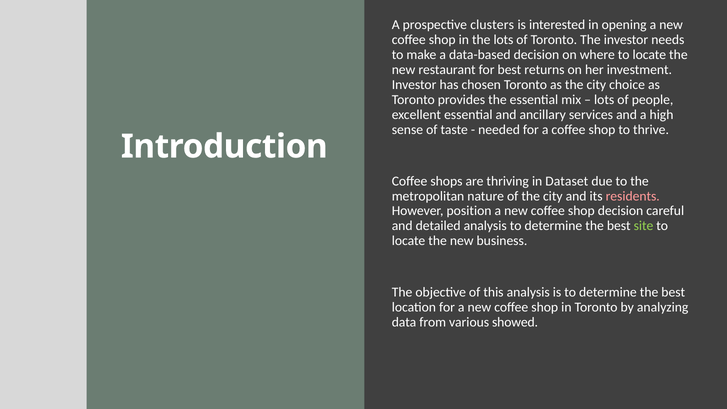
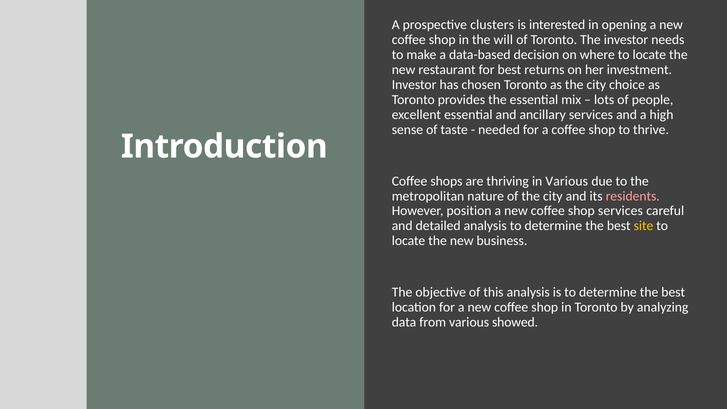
the lots: lots -> will (503, 40)
in Dataset: Dataset -> Various (567, 181)
shop decision: decision -> services (620, 211)
site colour: light green -> yellow (644, 226)
